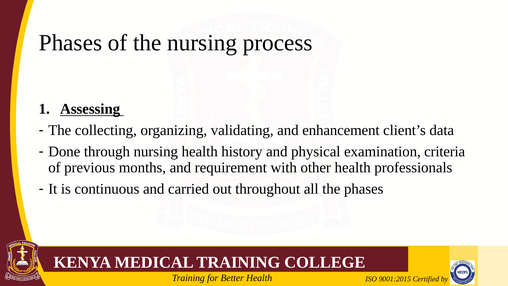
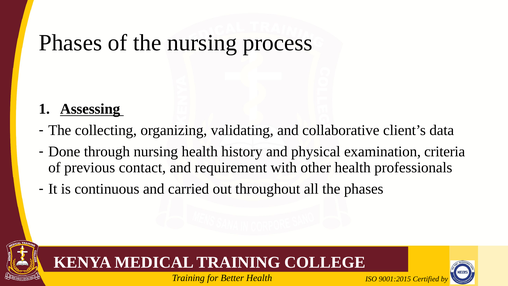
enhancement: enhancement -> collaborative (341, 130)
months: months -> contact (142, 168)
